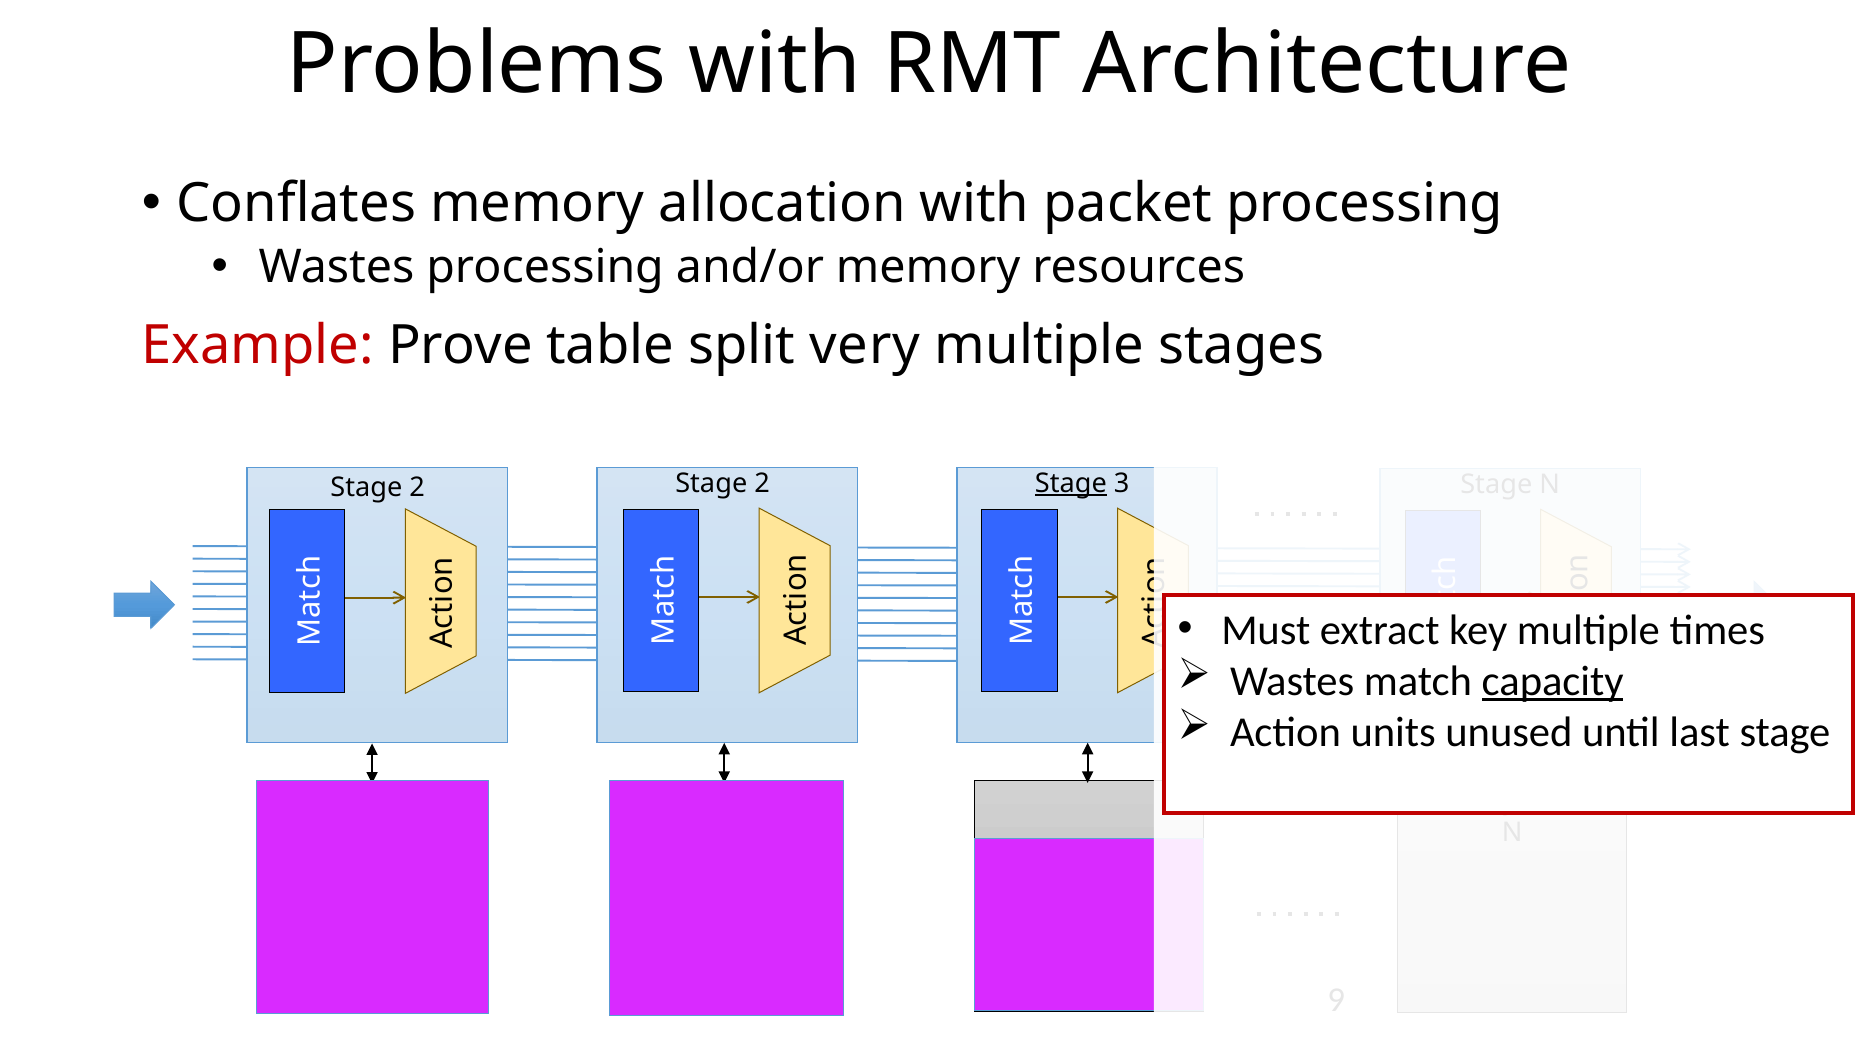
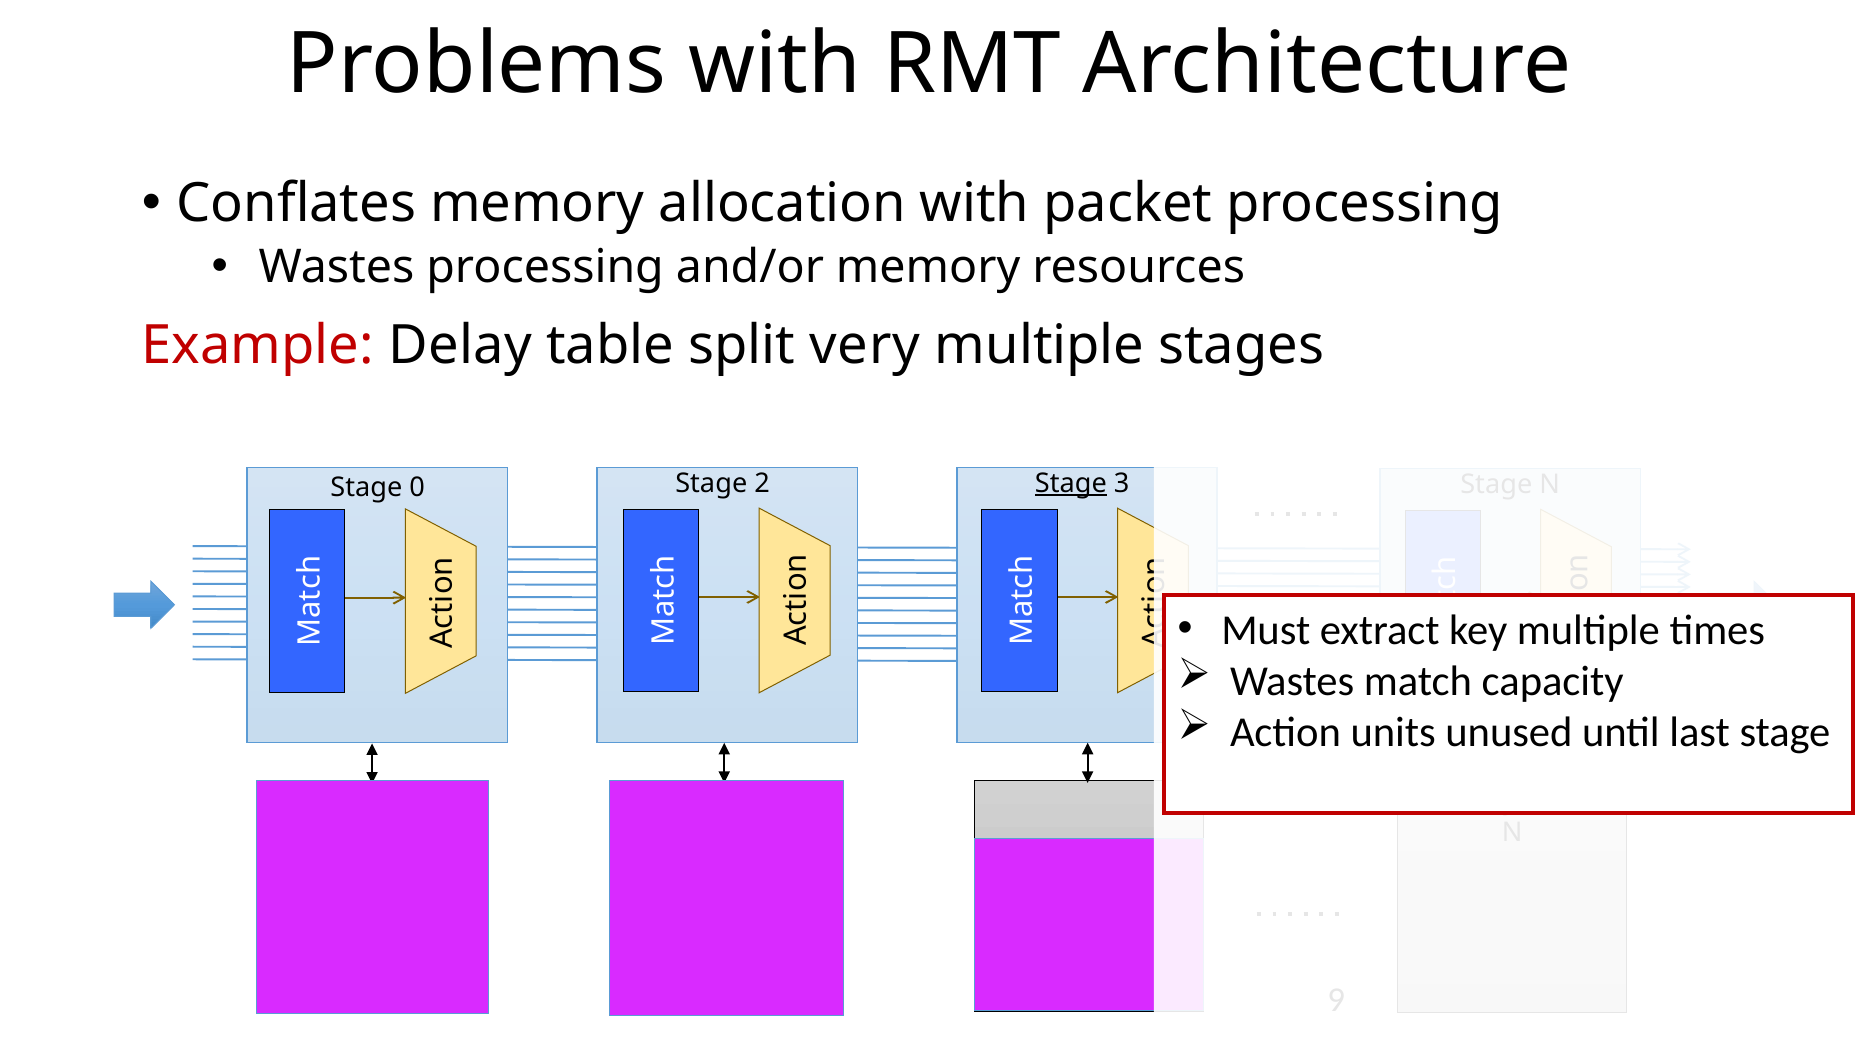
Prove: Prove -> Delay (460, 346)
2: 2 -> 0 (417, 488)
capacity underline: present -> none (1553, 682)
